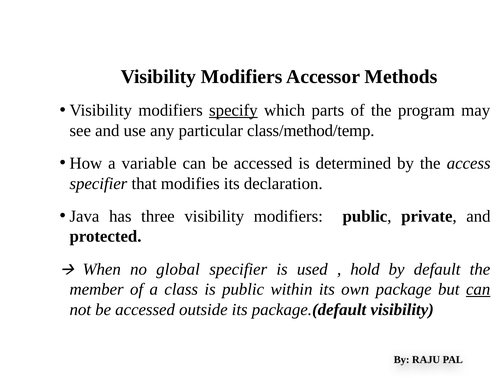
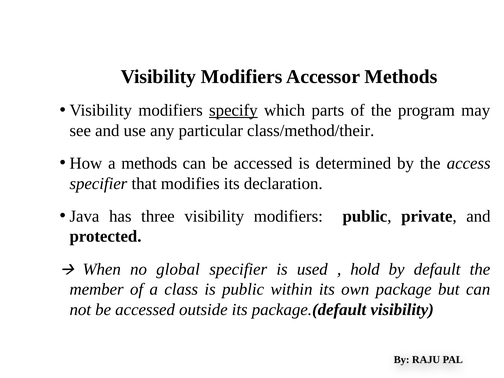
class/method/temp: class/method/temp -> class/method/their (311, 131)
a variable: variable -> methods (149, 163)
can underline: present -> none (478, 289)
